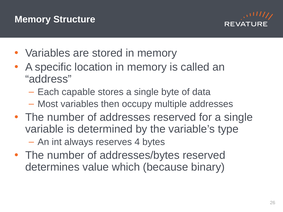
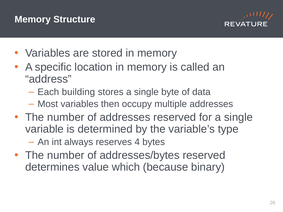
capable: capable -> building (78, 92)
